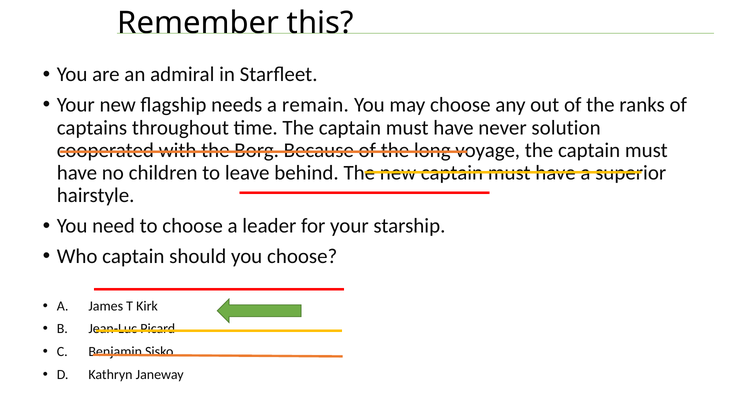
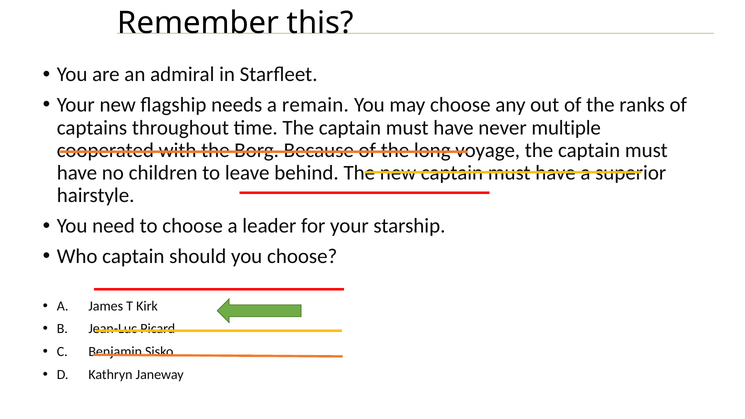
solution: solution -> multiple (566, 128)
